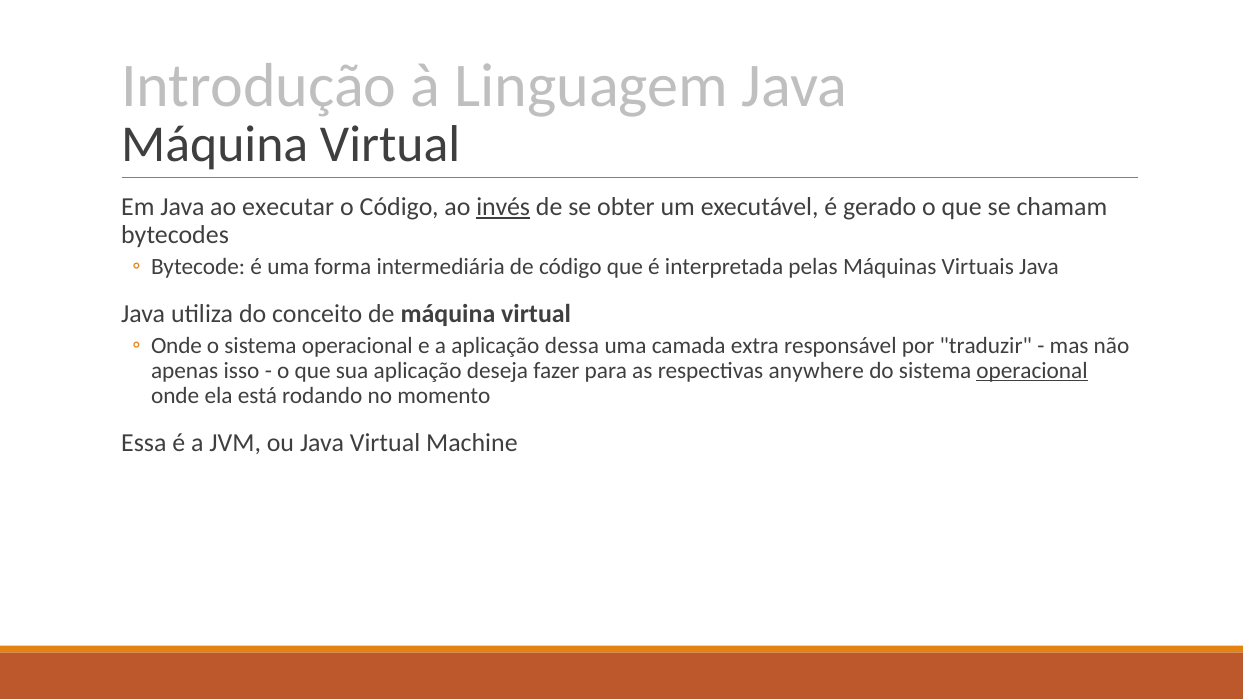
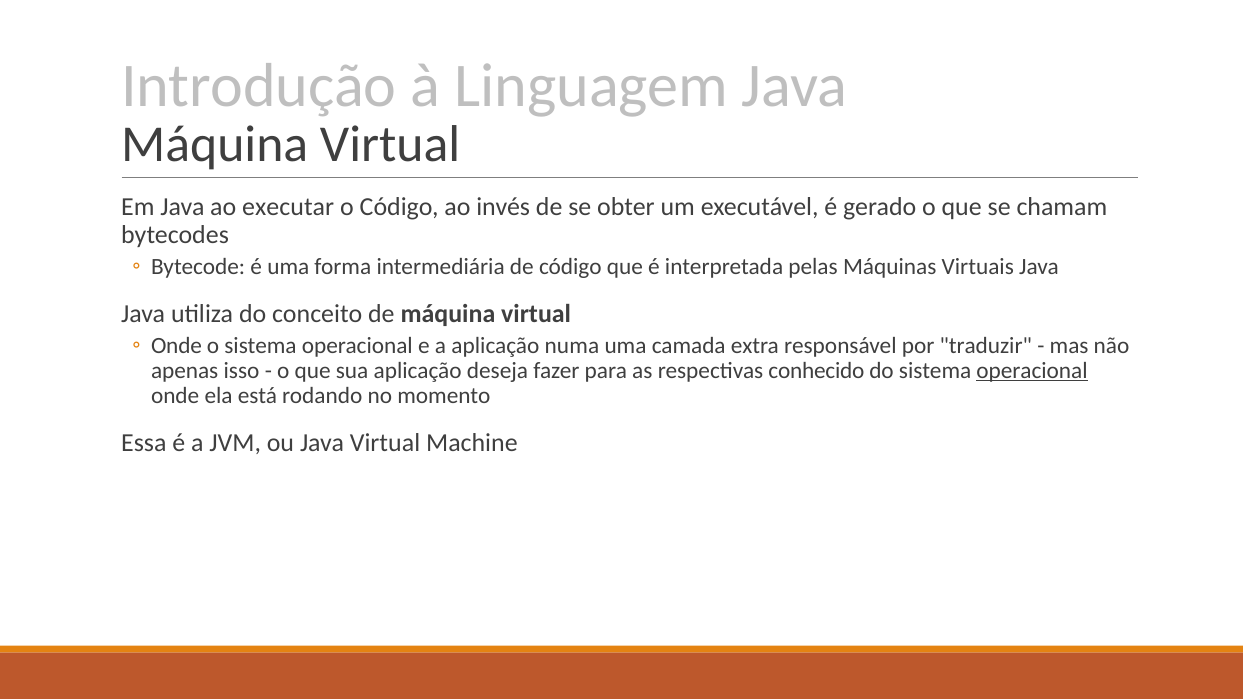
invés underline: present -> none (503, 207)
dessa: dessa -> numa (572, 346)
anywhere: anywhere -> conhecido (816, 371)
